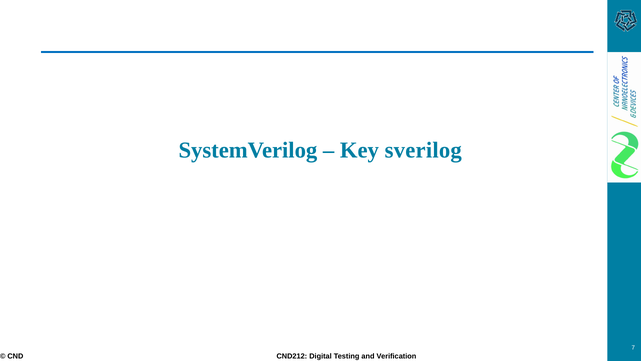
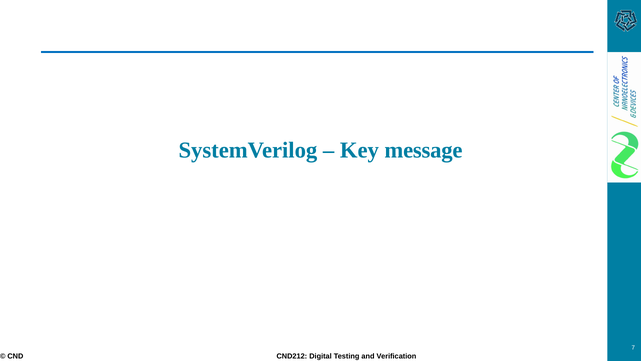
sverilog: sverilog -> message (423, 150)
